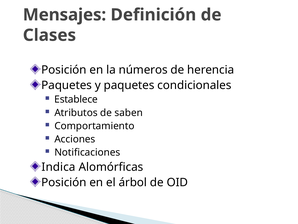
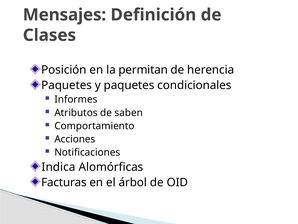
números: números -> permitan (143, 70)
Establece: Establece -> Informes (76, 99)
Posición: Posición -> Facturas (64, 182)
